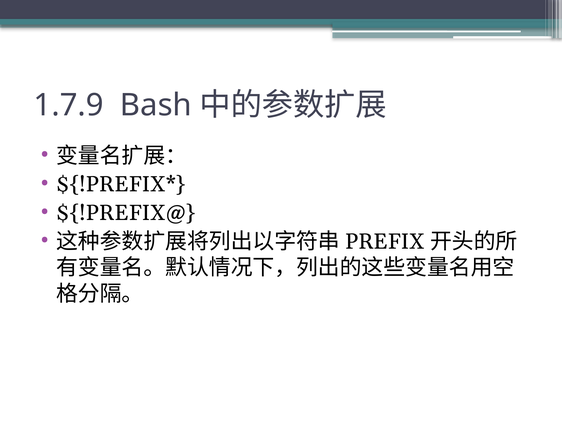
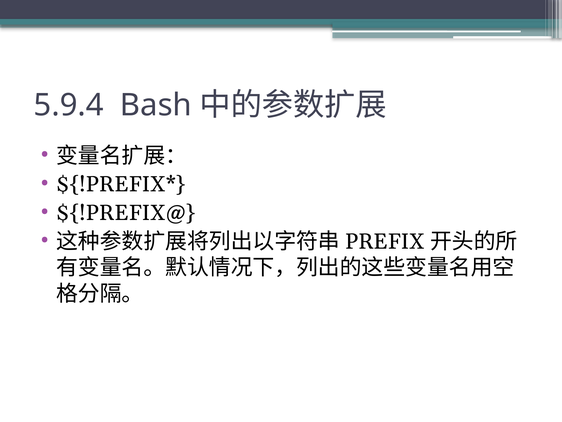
1.7.9: 1.7.9 -> 5.9.4 (69, 105)
